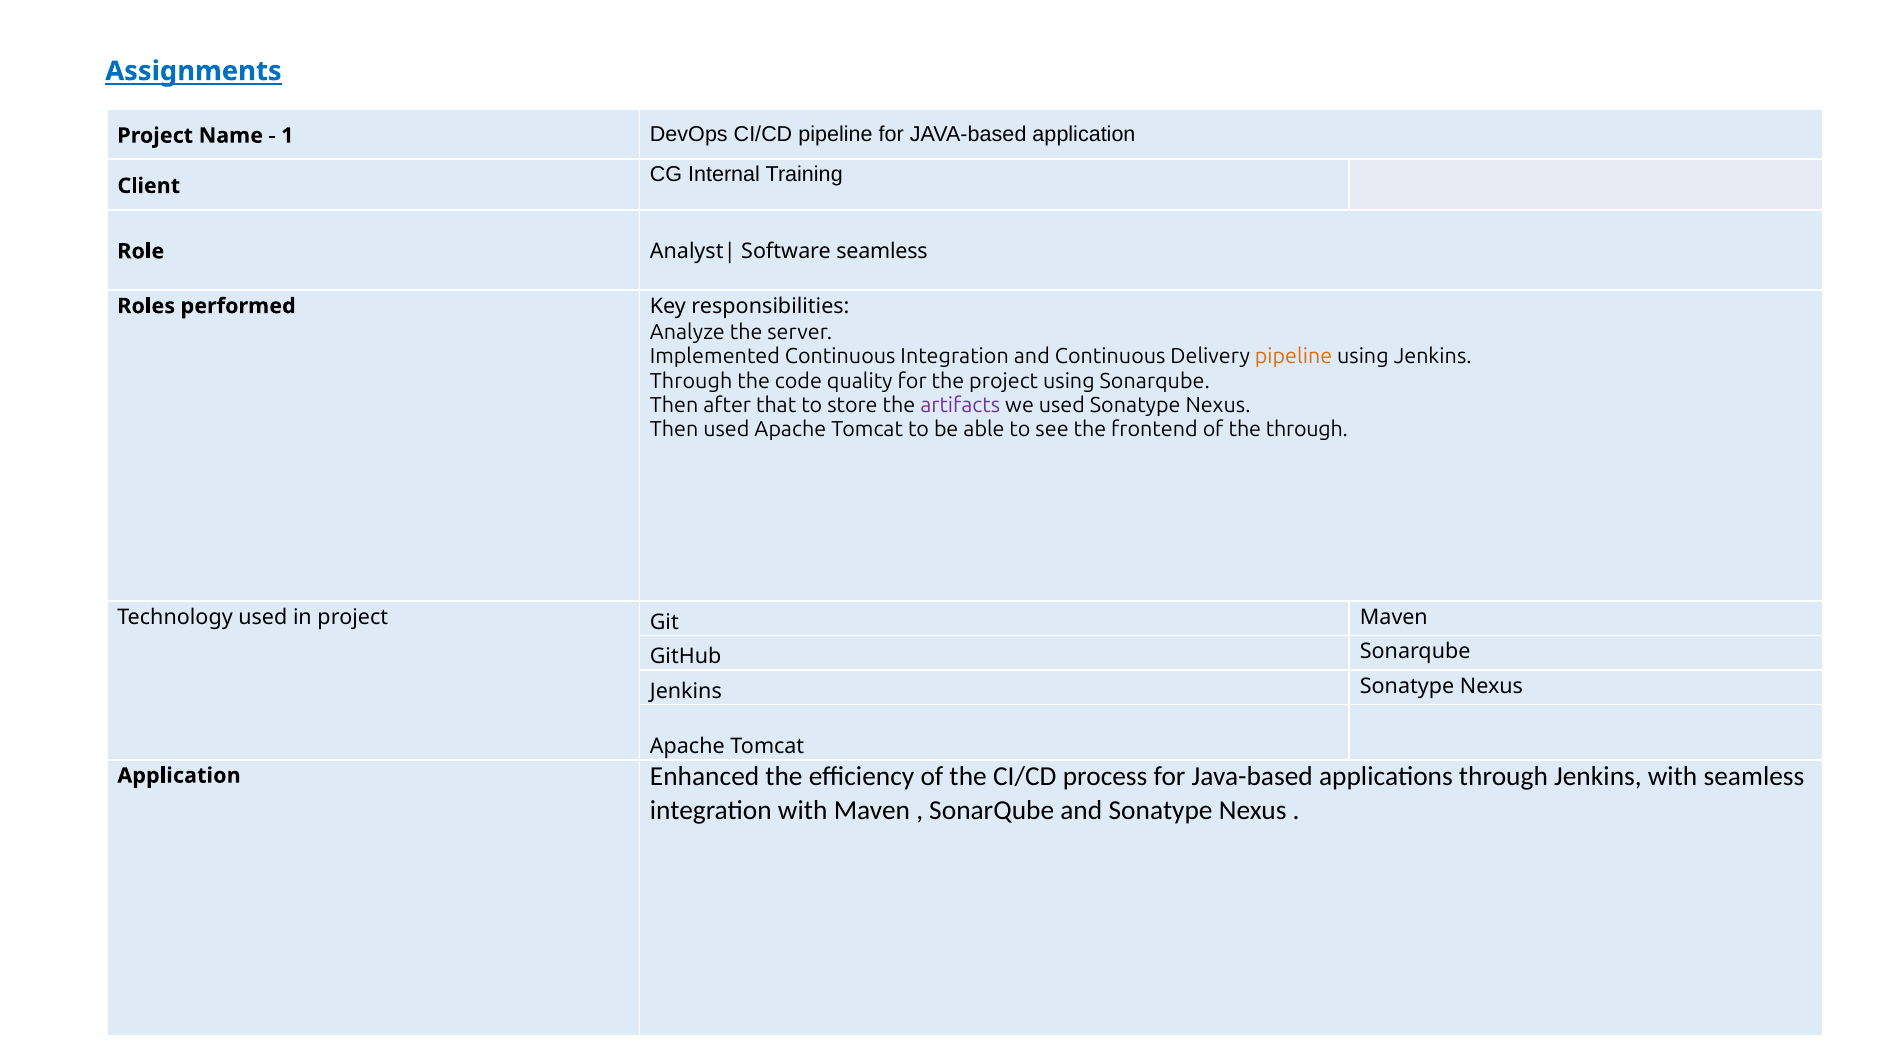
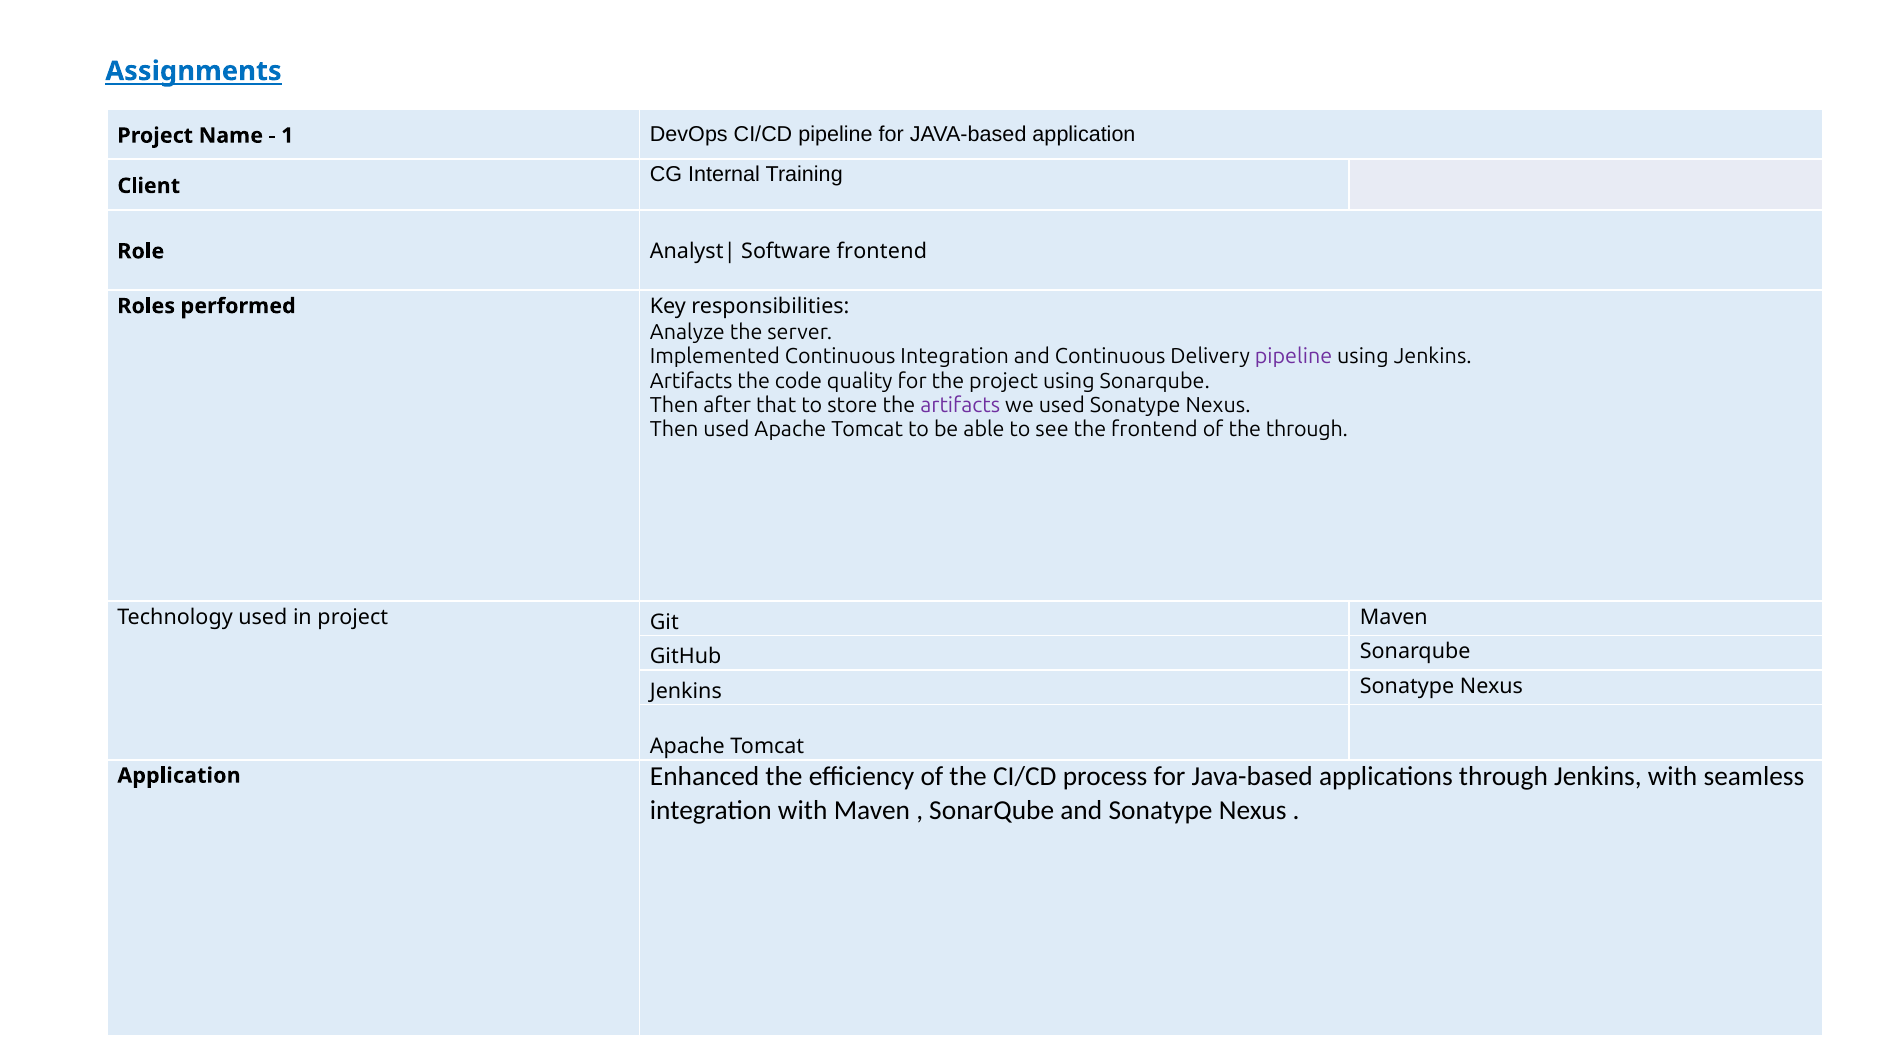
Software seamless: seamless -> frontend (882, 251)
pipeline colour: orange -> purple (1293, 357)
Through: Through -> Artifacts (691, 381)
